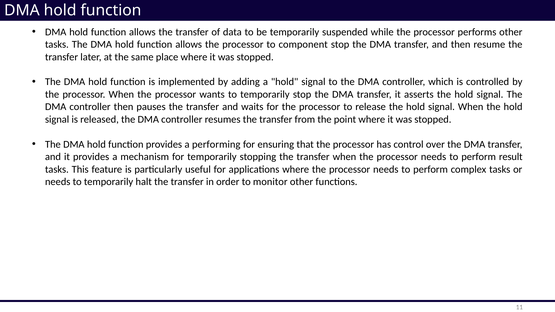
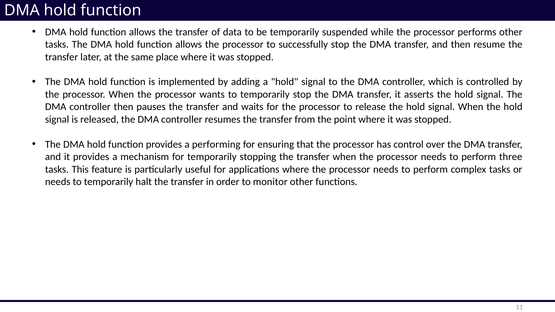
component: component -> successfully (303, 44)
result: result -> three (511, 157)
